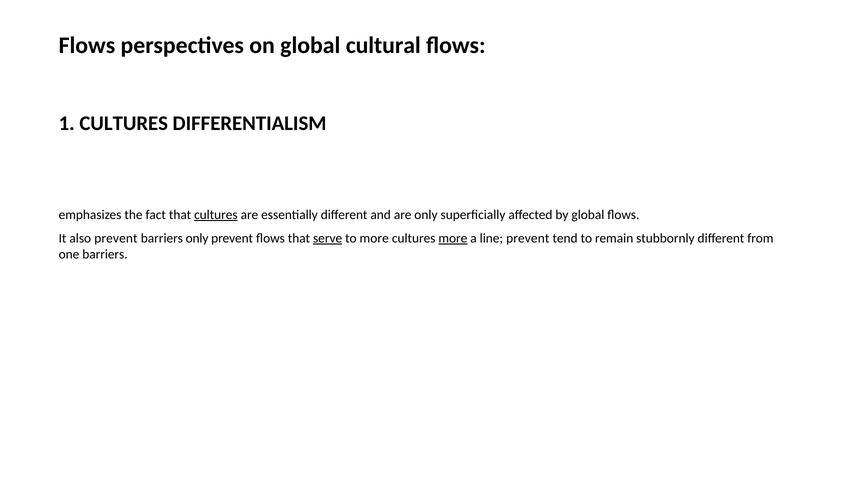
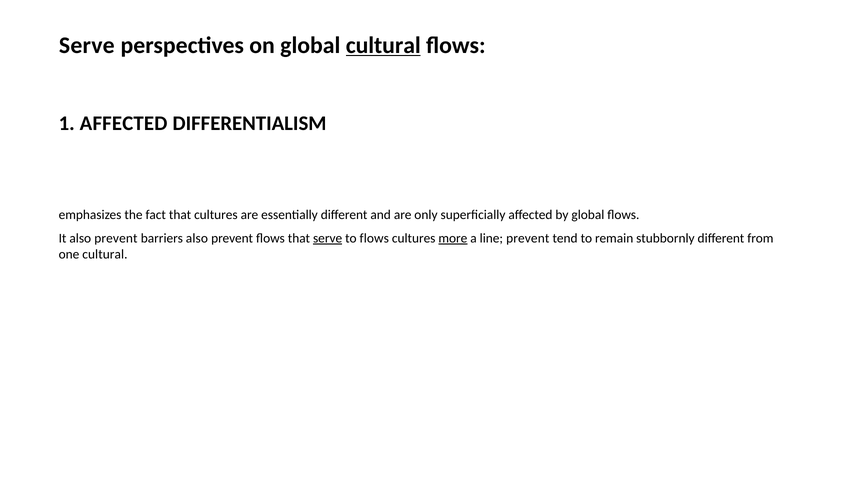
Flows: Flows -> Serve (87, 45)
cultural underline: none -> present (383, 45)
1 CULTURES: CULTURES -> AFFECTED (124, 123)
cultures underline: present -> none (216, 215)
barriers only: only -> also (197, 238)
to more: more -> flows (374, 238)
one barriers: barriers -> cultural (105, 254)
